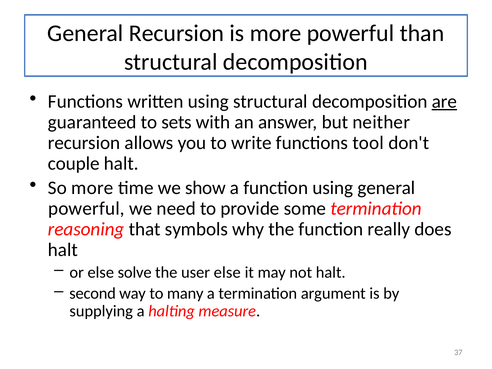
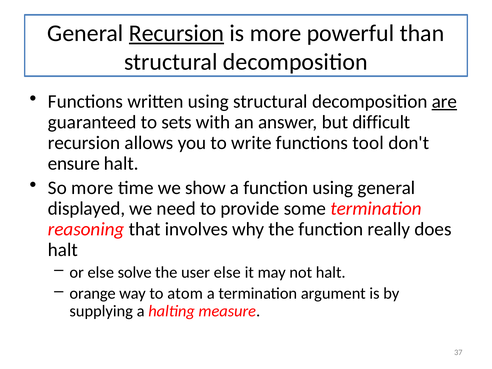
Recursion underline: none -> present (176, 33)
neither: neither -> difficult (381, 122)
couple: couple -> ensure (74, 163)
powerful: powerful -> displayed (87, 209)
symbols: symbols -> involves (196, 229)
second: second -> orange (93, 293)
many: many -> atom (185, 293)
